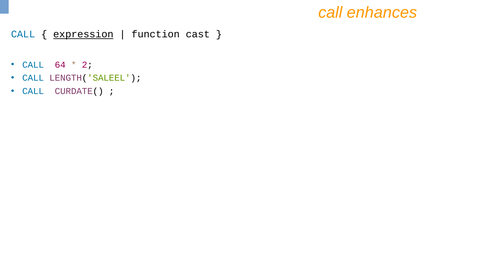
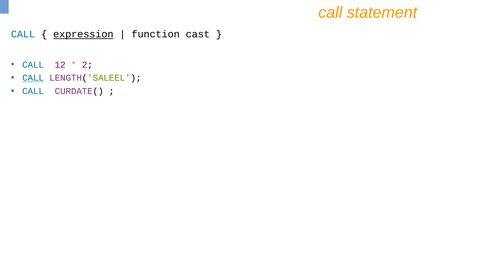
enhances: enhances -> statement (382, 13)
64: 64 -> 12 (60, 65)
CALL underline: none -> present (33, 78)
